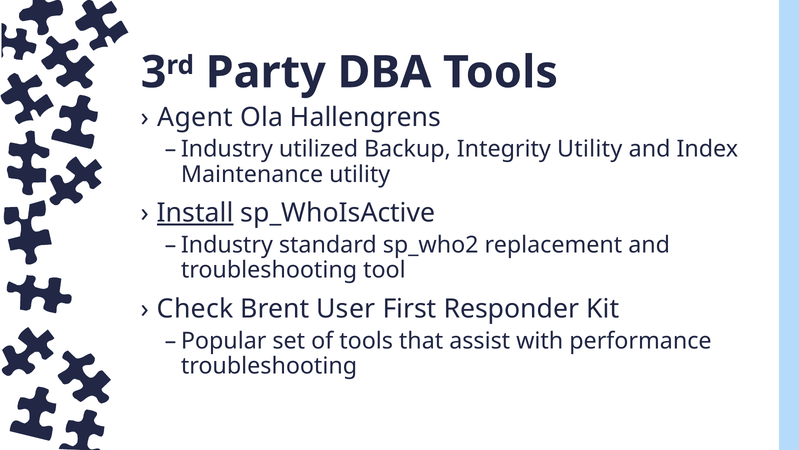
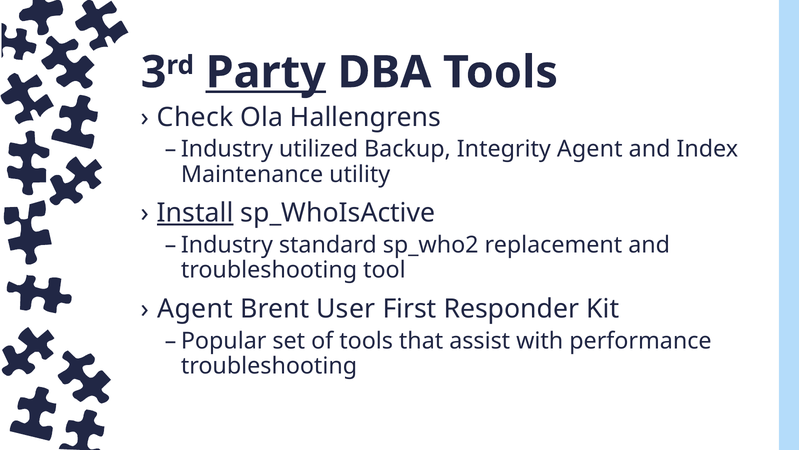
Party underline: none -> present (266, 72)
Agent: Agent -> Check (195, 117)
Integrity Utility: Utility -> Agent (590, 149)
Check: Check -> Agent (195, 309)
